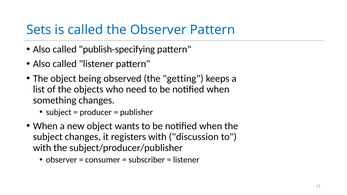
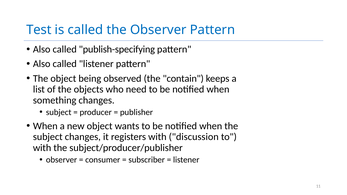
Sets: Sets -> Test (39, 30)
getting: getting -> contain (183, 79)
